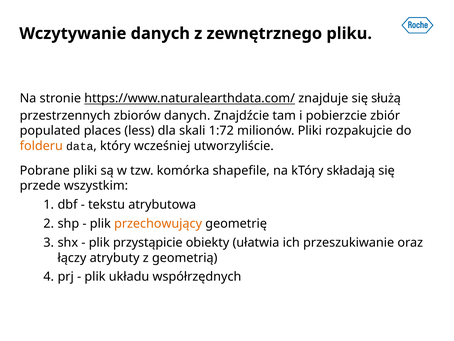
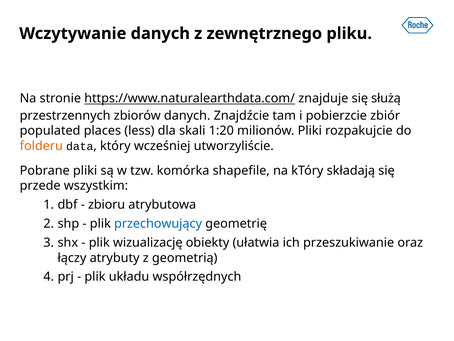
1:72: 1:72 -> 1:20 (221, 131)
tekstu: tekstu -> zbioru (107, 204)
przechowujący colour: orange -> blue (158, 223)
przystąpicie: przystąpicie -> wizualizację (148, 242)
